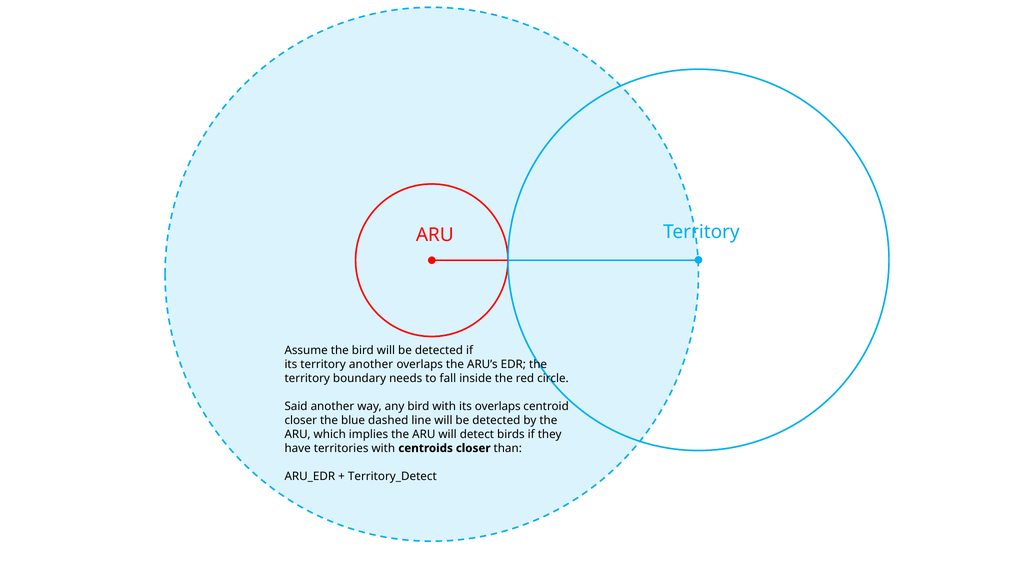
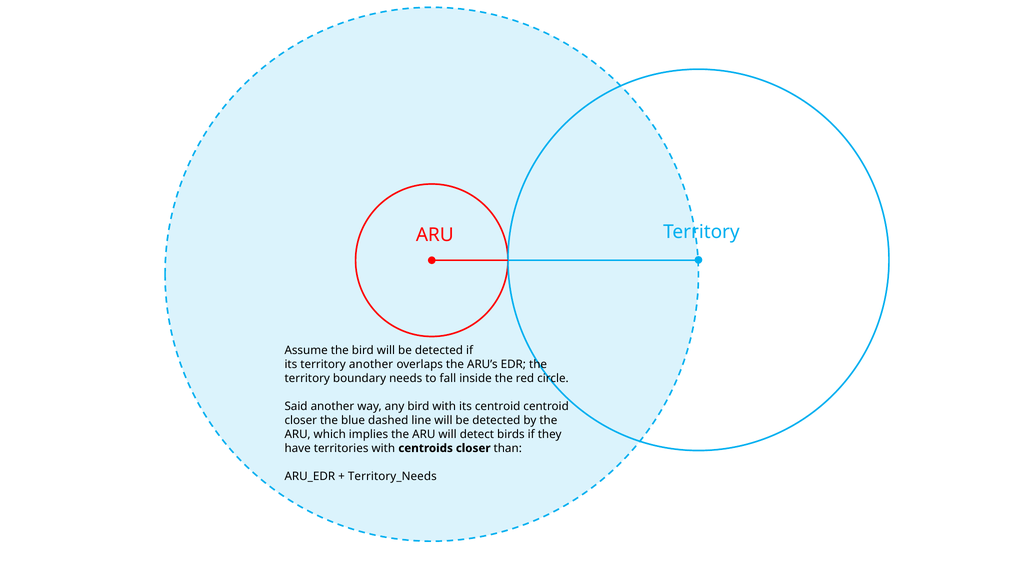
its overlaps: overlaps -> centroid (498, 406)
Territory_Detect: Territory_Detect -> Territory_Needs (392, 476)
